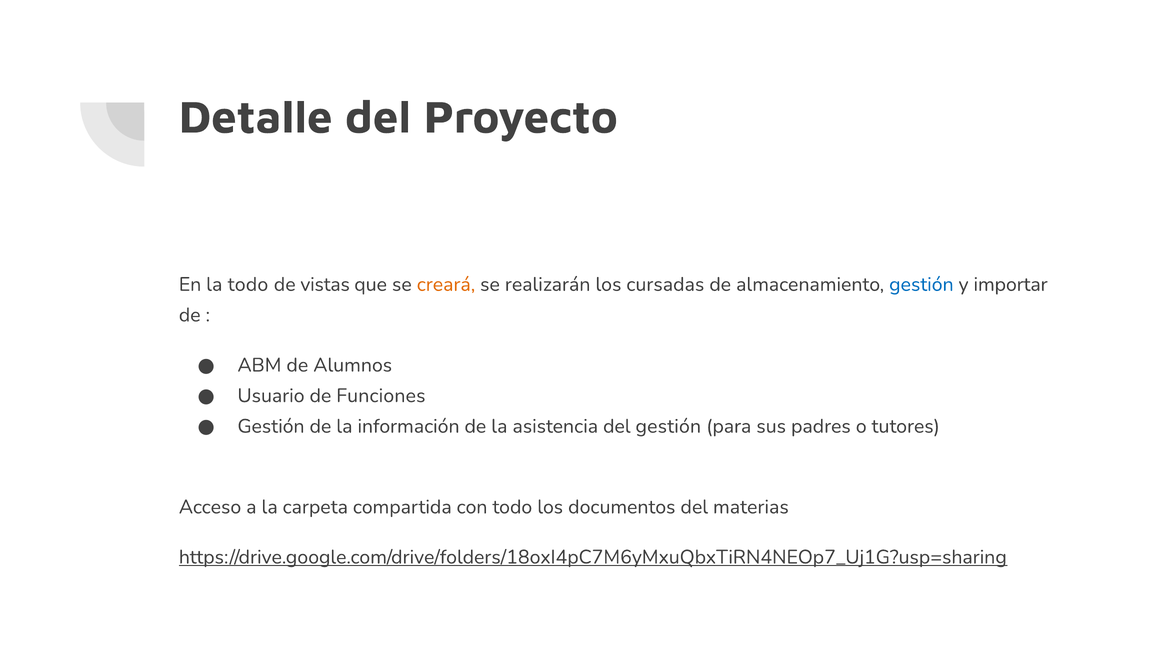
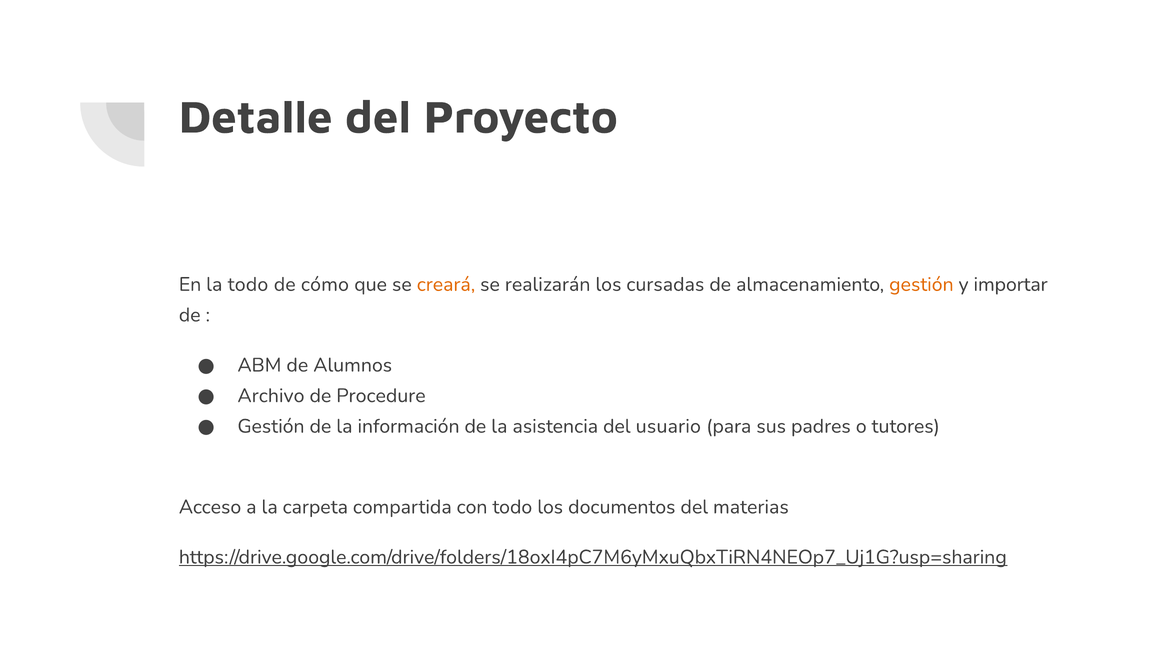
vistas: vistas -> cómo (325, 284)
gestión colour: blue -> orange (921, 284)
Usuario: Usuario -> Archivo (271, 395)
Funciones: Funciones -> Procedure (381, 395)
del gestión: gestión -> usuario (668, 426)
